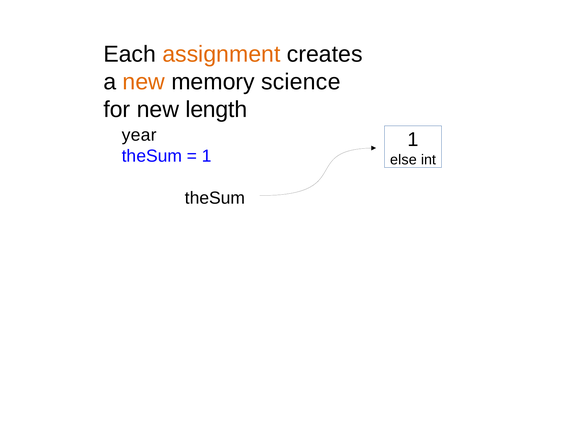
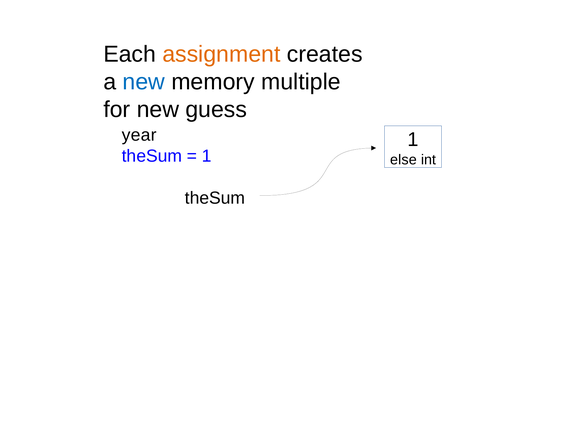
new colour: orange -> blue (144, 82)
science: science -> multiple (301, 82)
length: length -> guess (216, 109)
